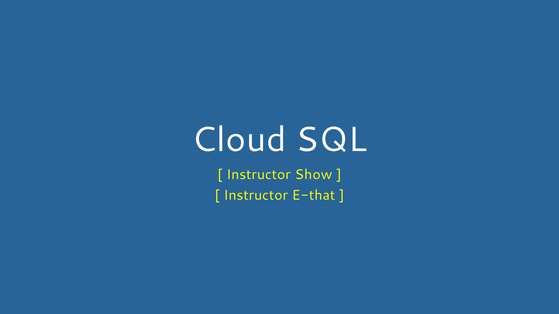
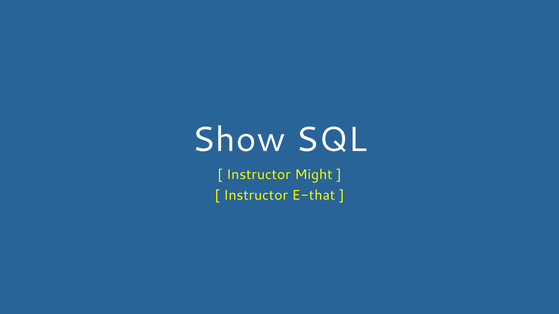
Cloud: Cloud -> Show (239, 140)
Show: Show -> Might (314, 175)
